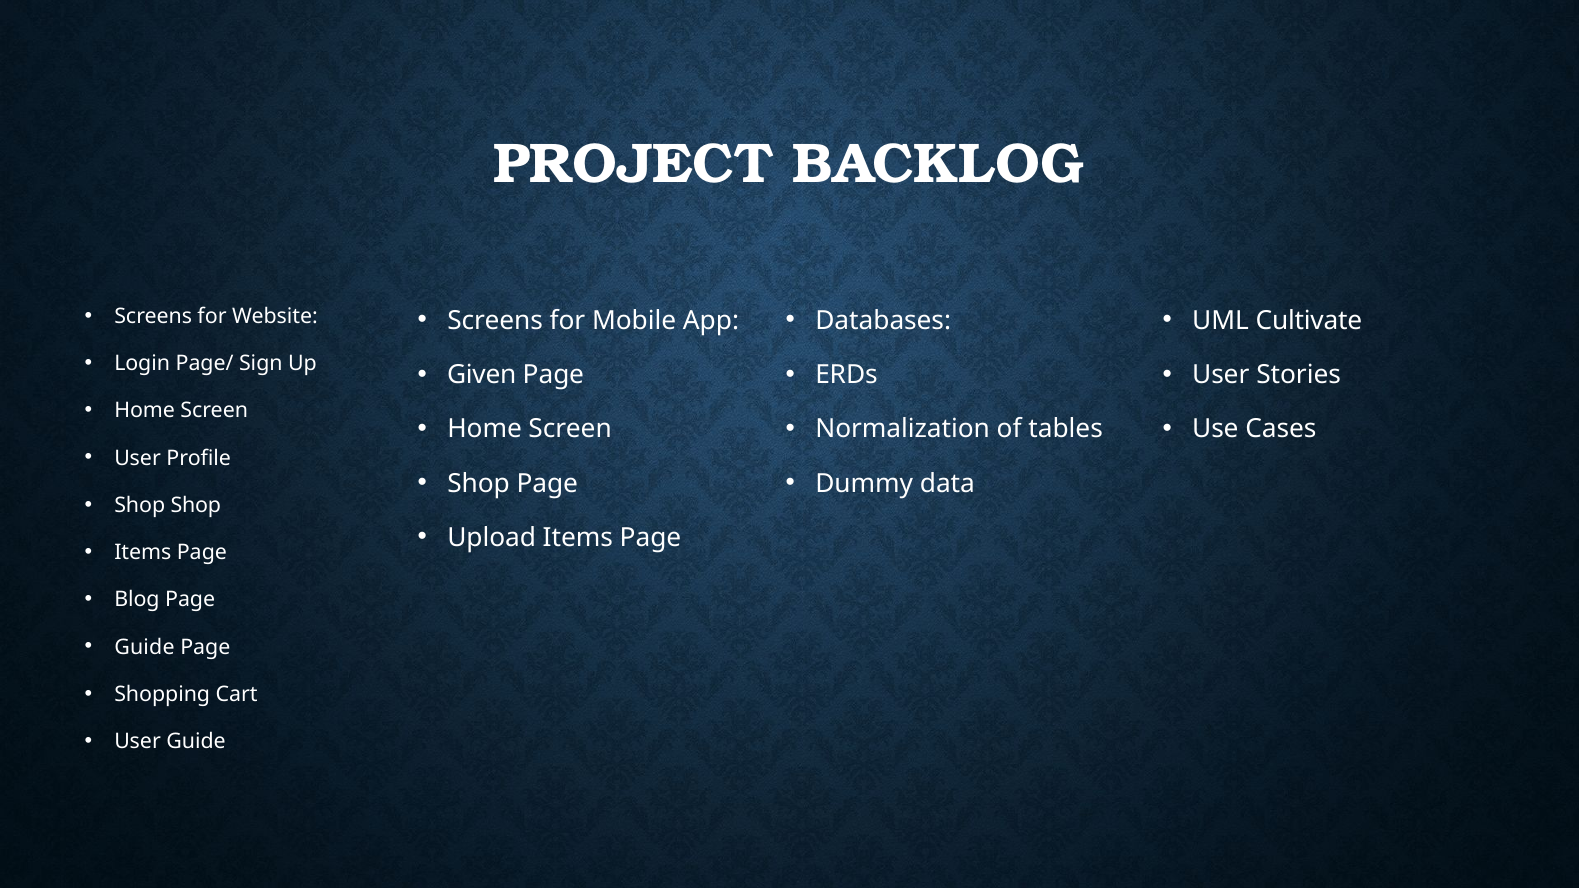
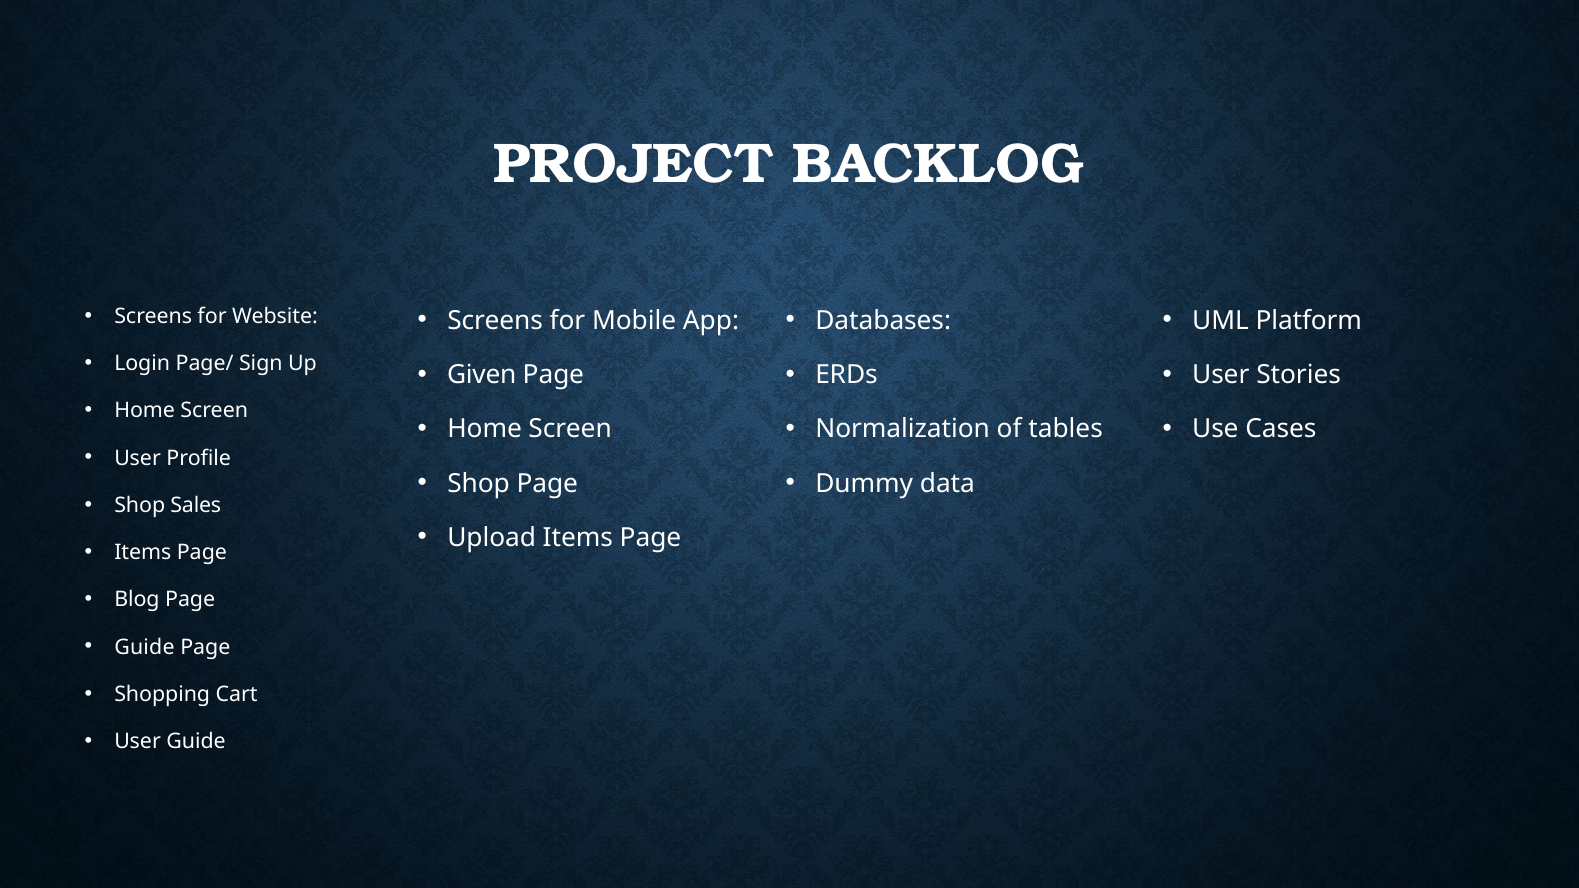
Cultivate: Cultivate -> Platform (1309, 321)
Shop Shop: Shop -> Sales (196, 505)
